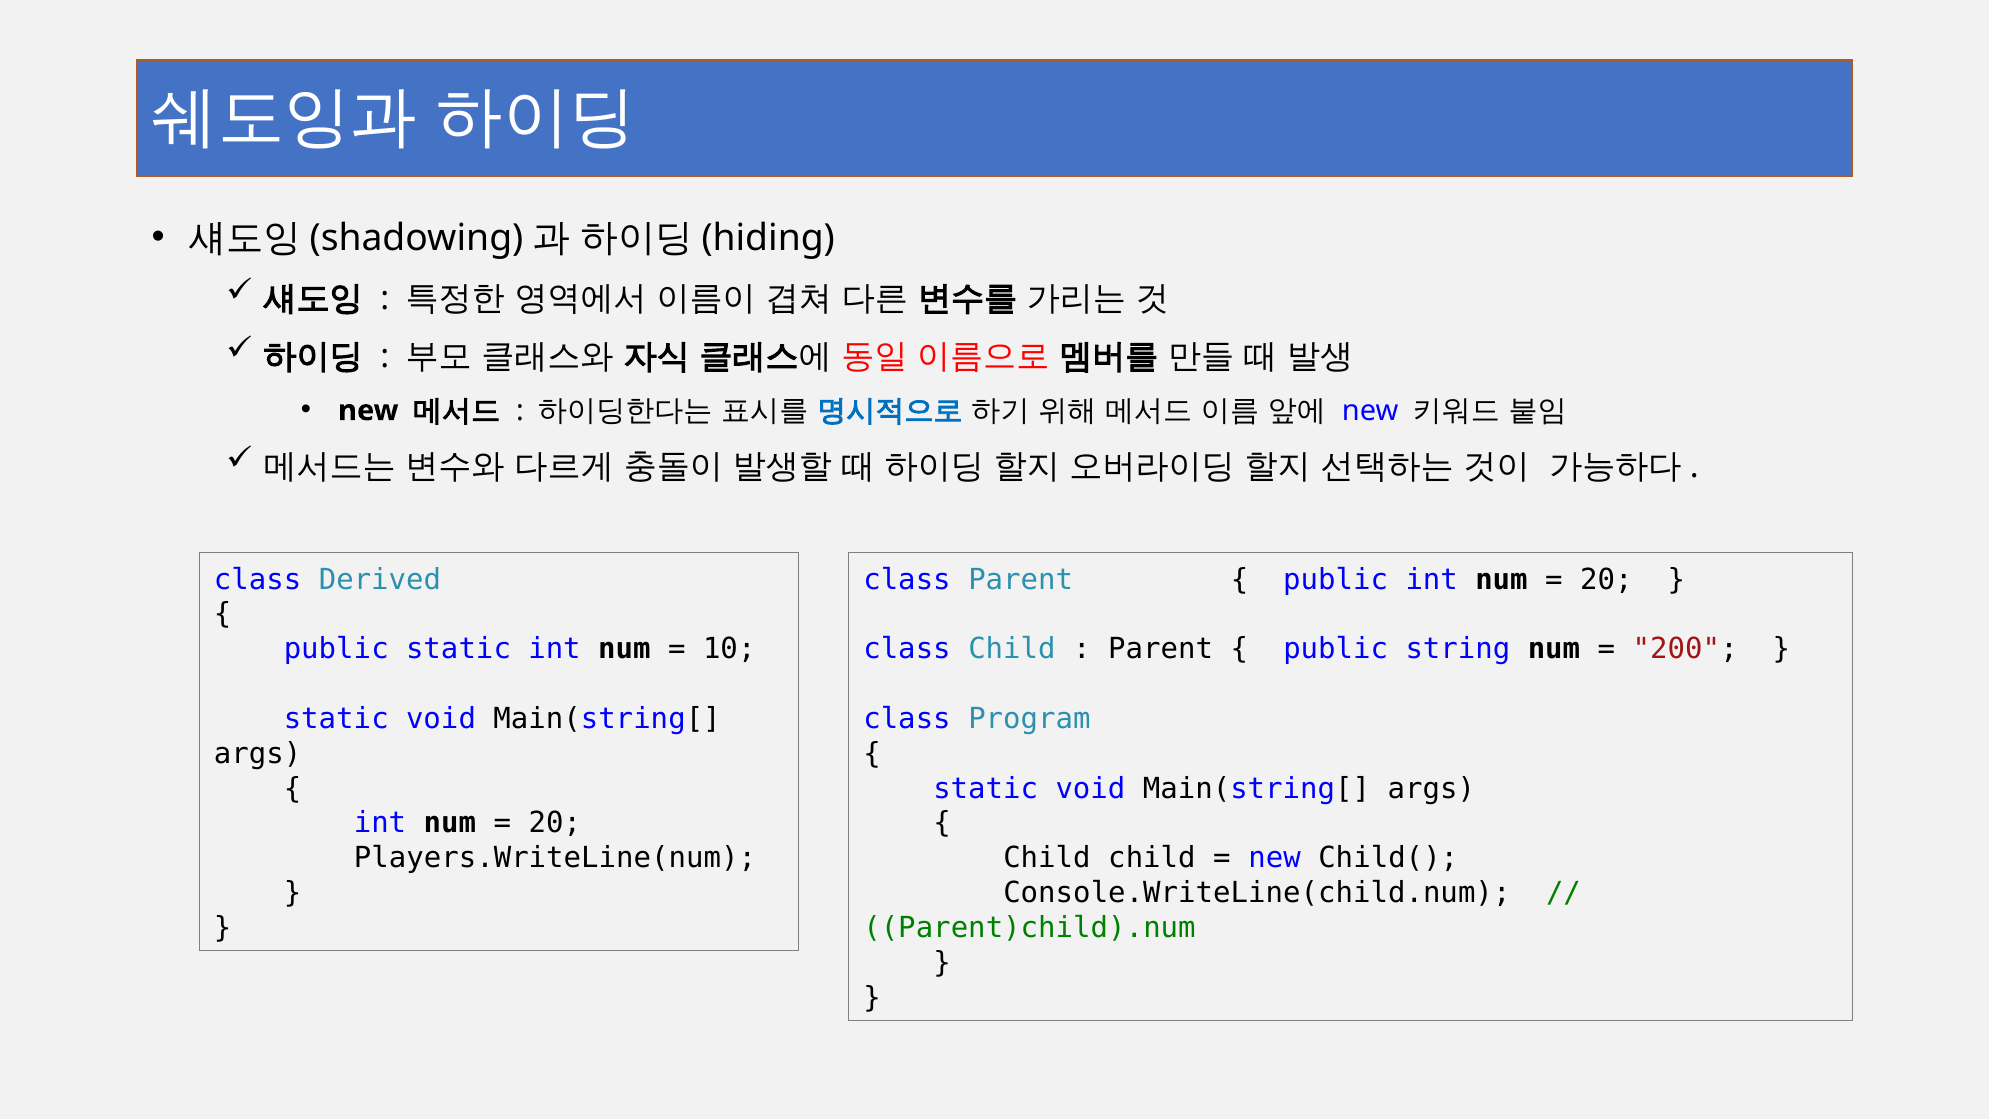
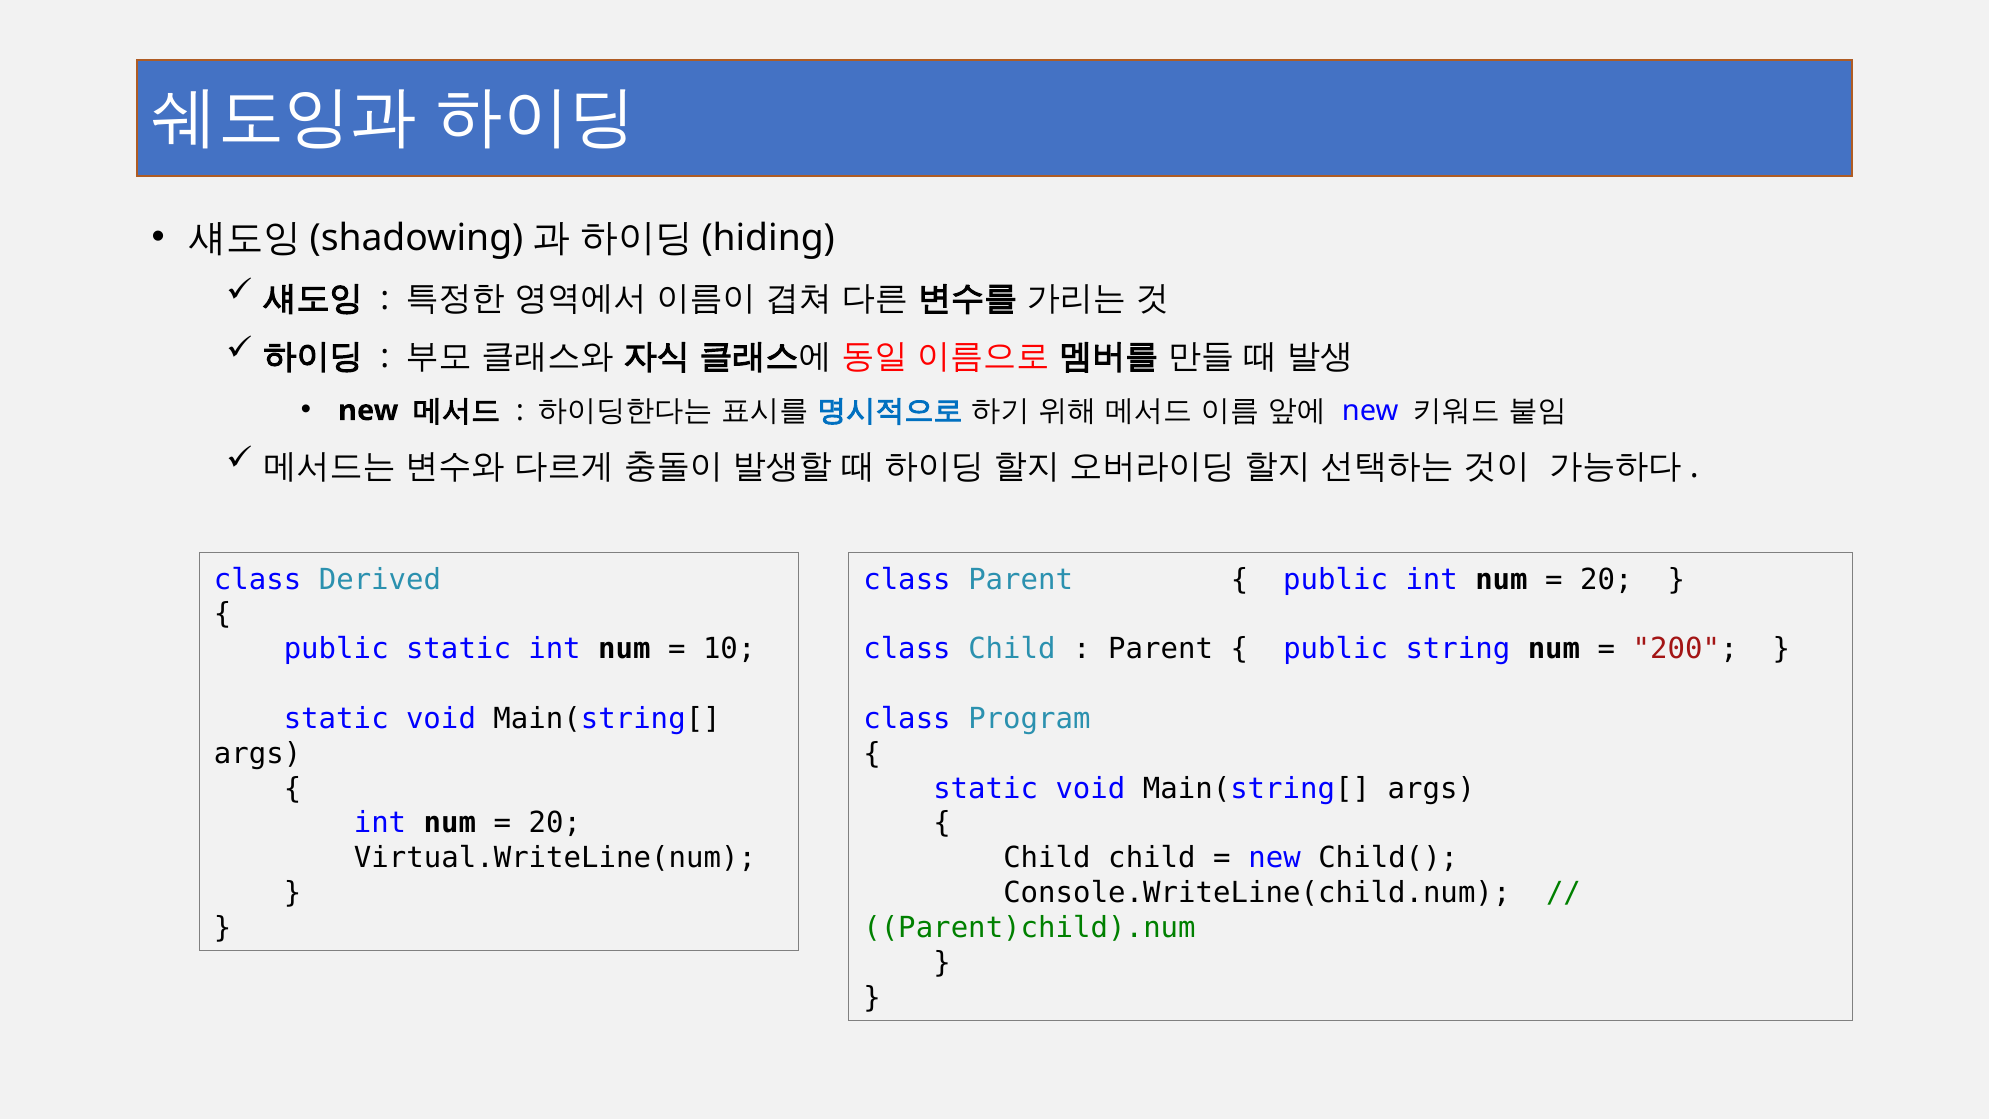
Players.WriteLine(num: Players.WriteLine(num -> Virtual.WriteLine(num (555, 858)
